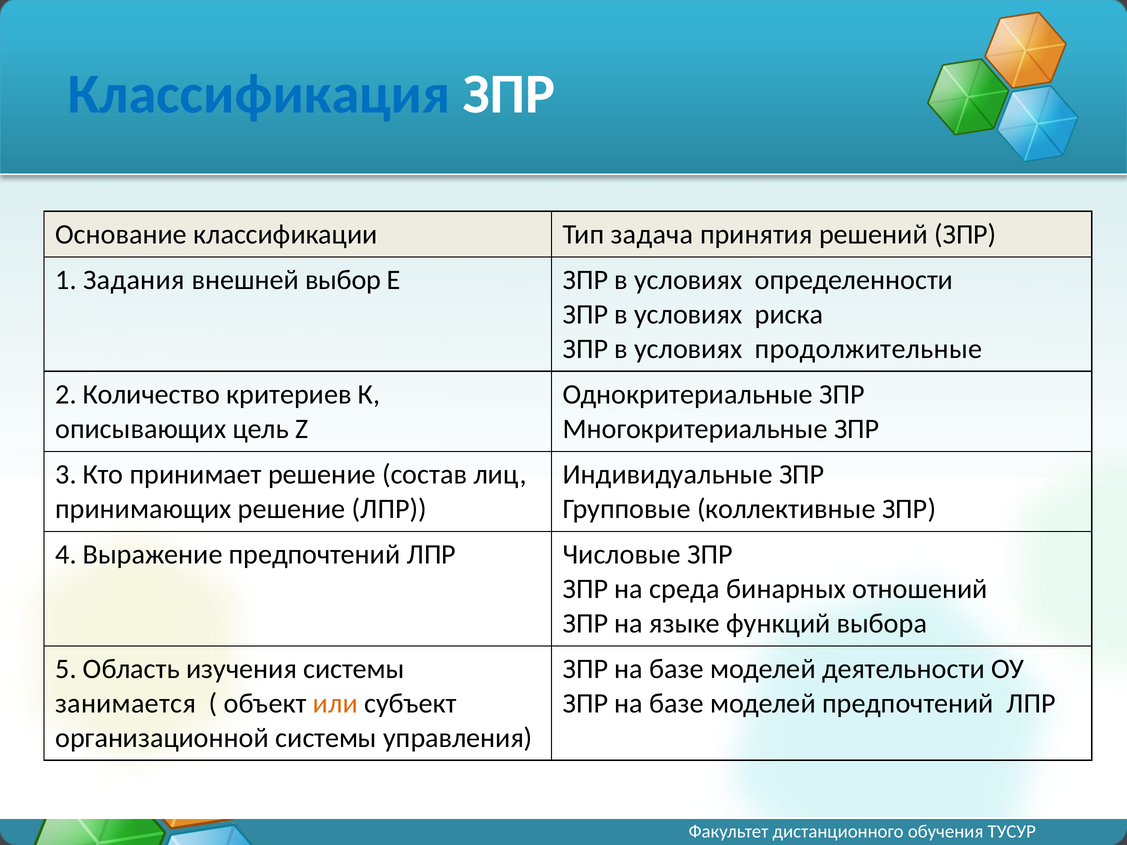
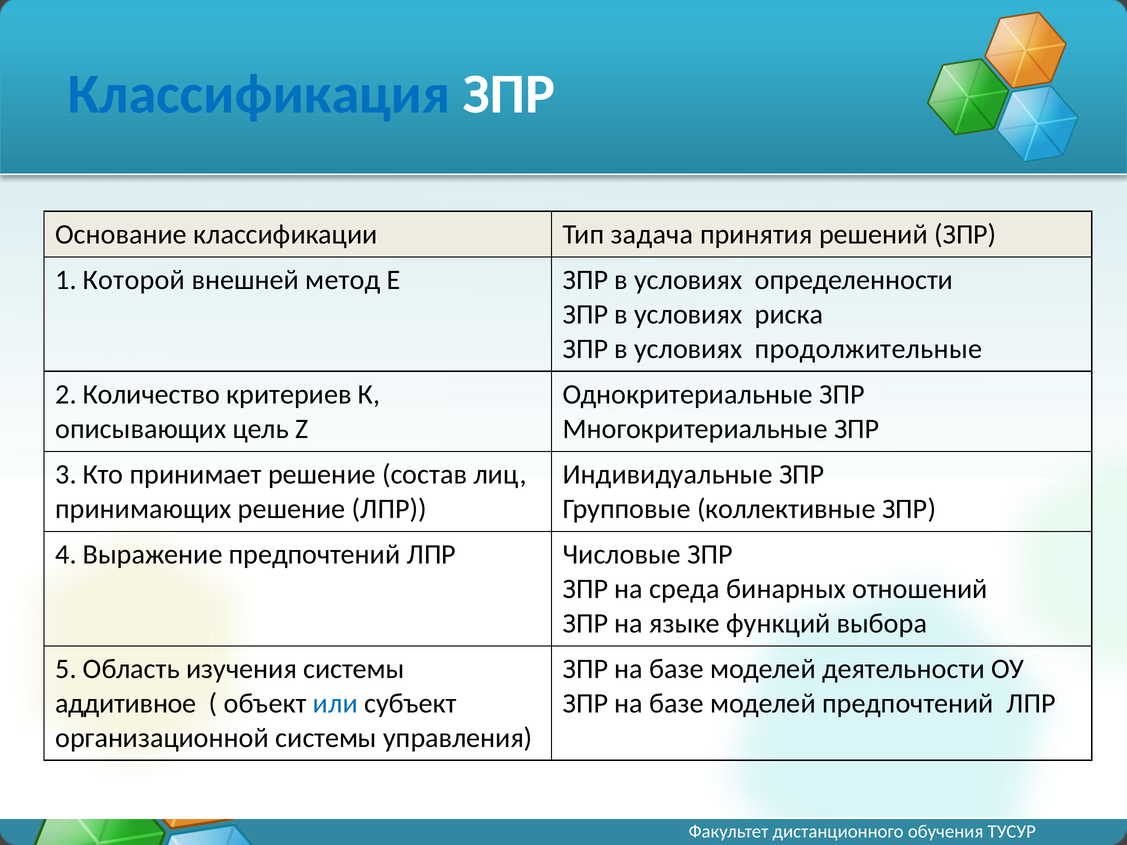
Задания: Задания -> Которой (134, 280)
выбор: выбор -> метод (343, 280)
занимается: занимается -> аддитивное (126, 704)
или colour: orange -> blue (335, 704)
